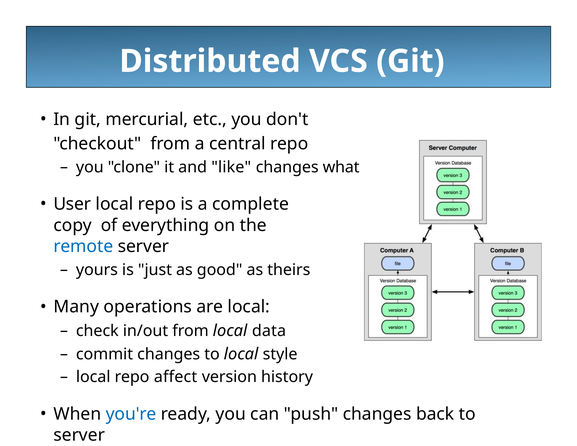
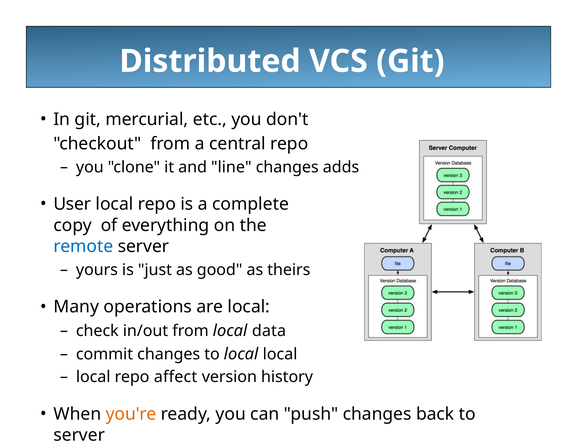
like: like -> line (231, 167)
what: what -> adds (341, 167)
local style: style -> local (280, 354)
you're colour: blue -> orange (131, 414)
